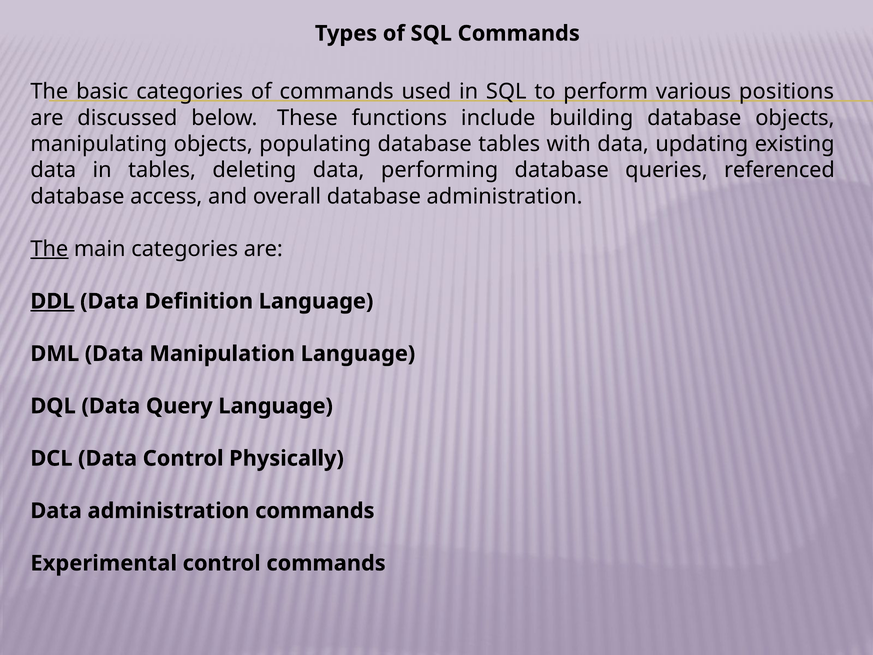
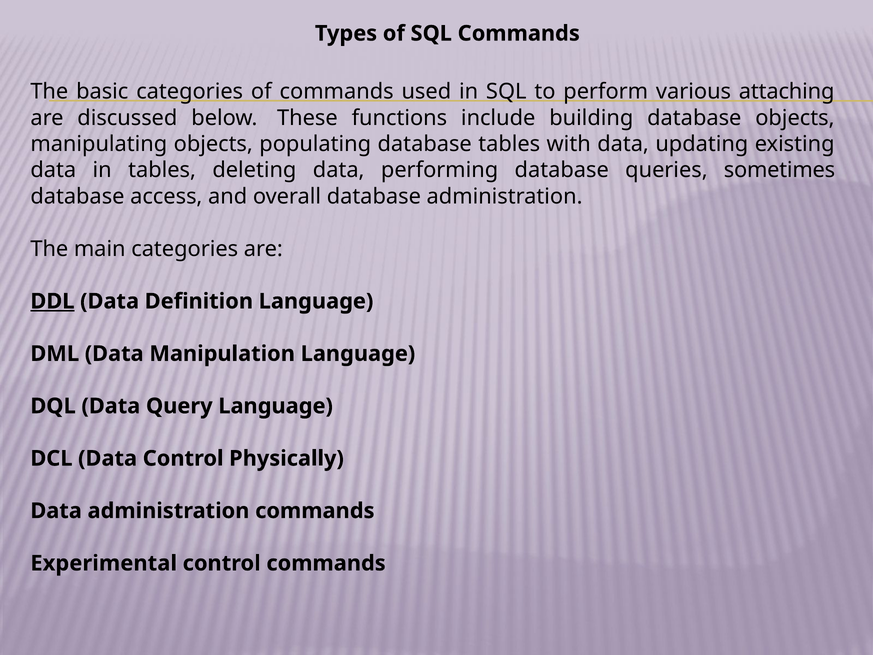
positions: positions -> attaching (787, 92)
referenced: referenced -> sometimes (779, 170)
The underline: present -> none (49, 249)
